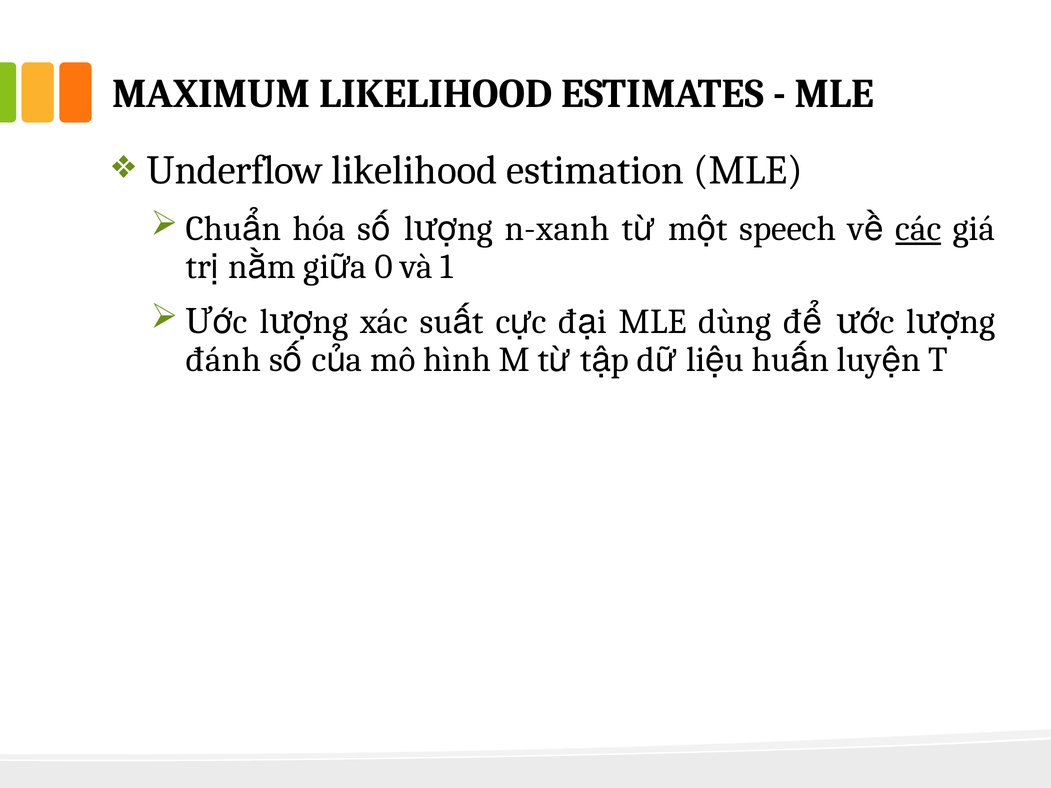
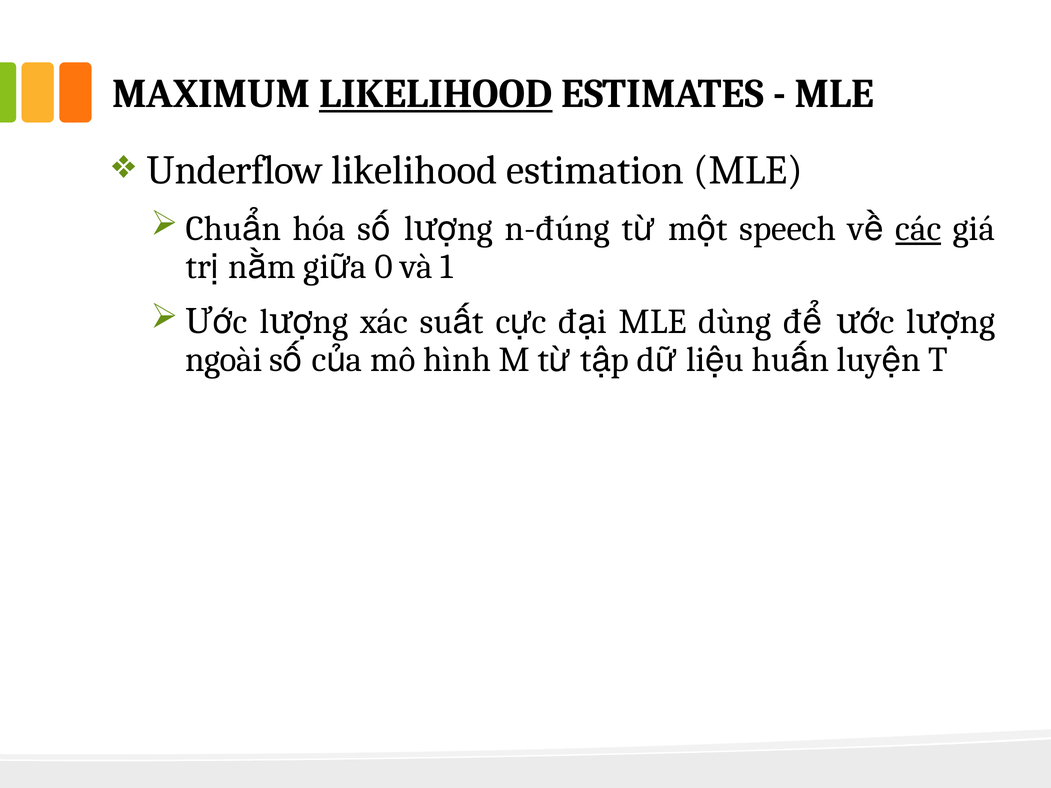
LIKELIHOOD underline: none -> present (436, 94)
n-xanh: n-xanh -> n-đúng (557, 229)
đánh: đánh -> ngoài (224, 360)
